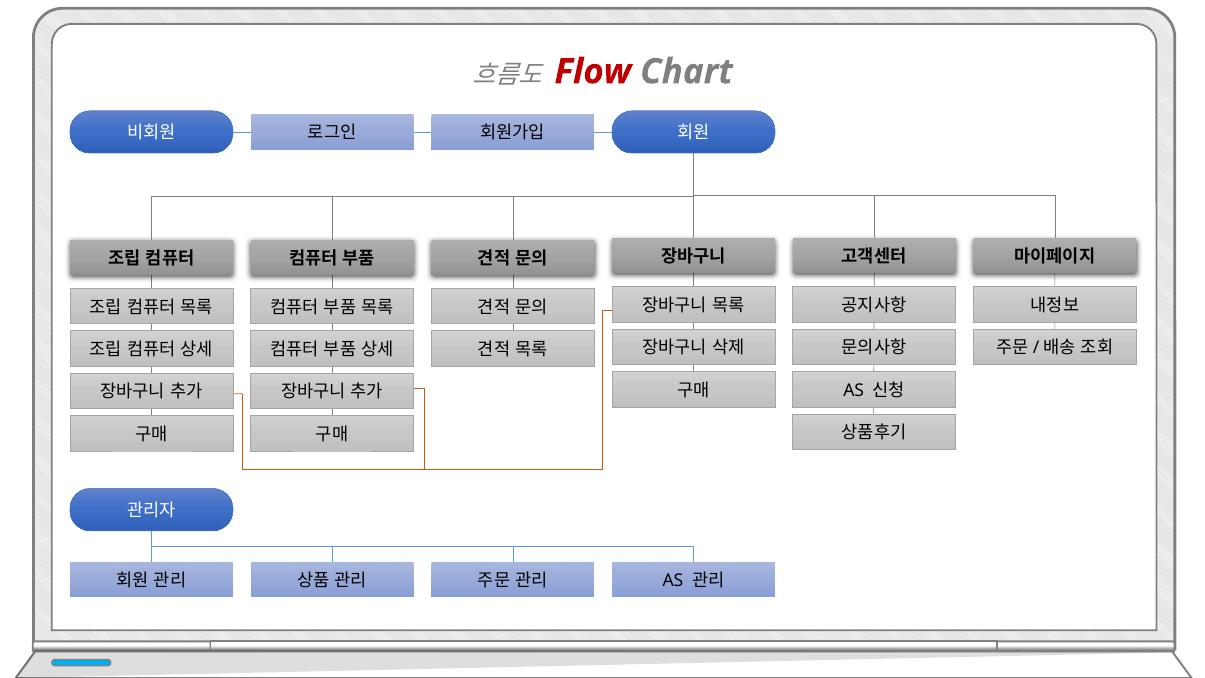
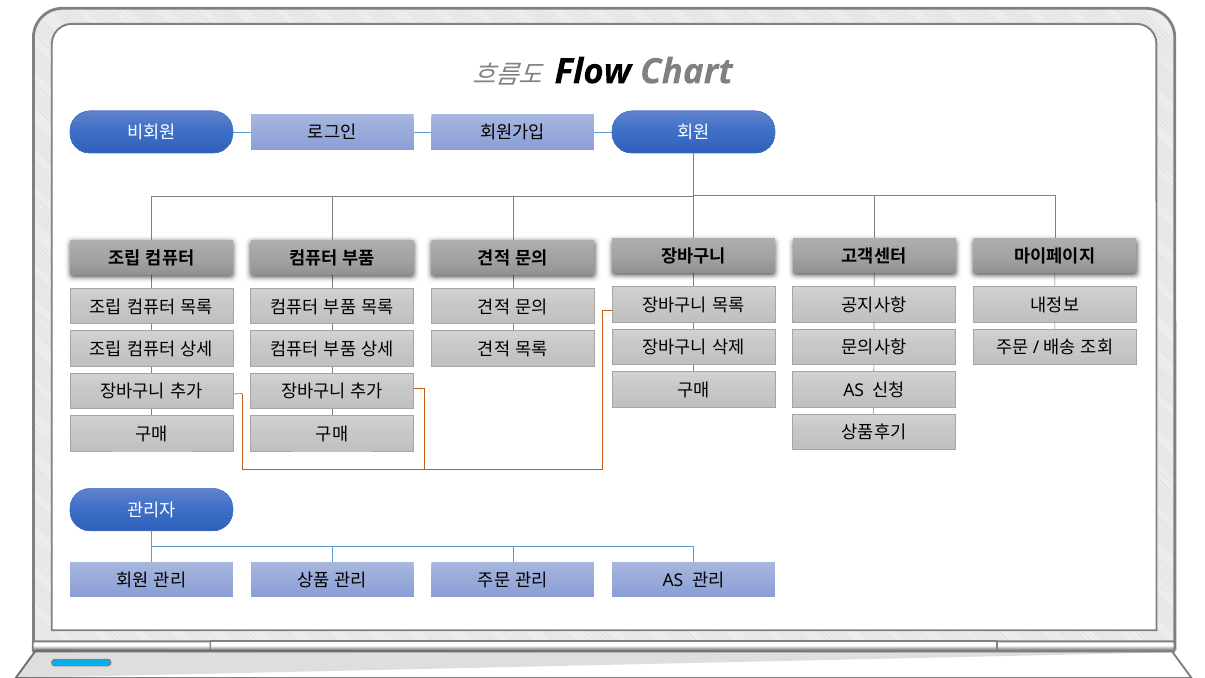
Flow colour: red -> black (593, 72)
